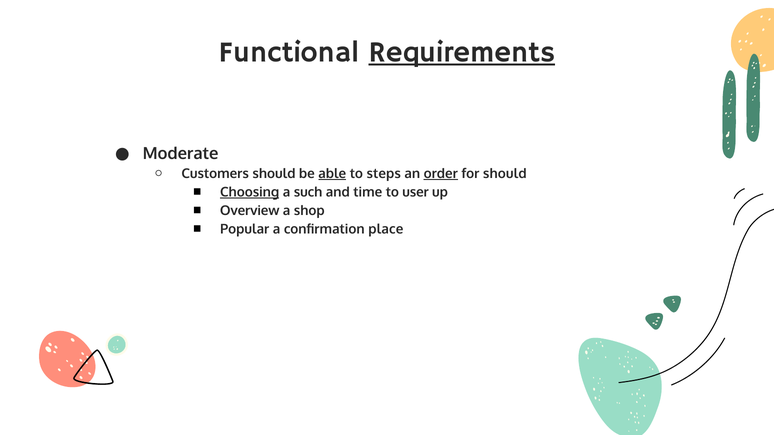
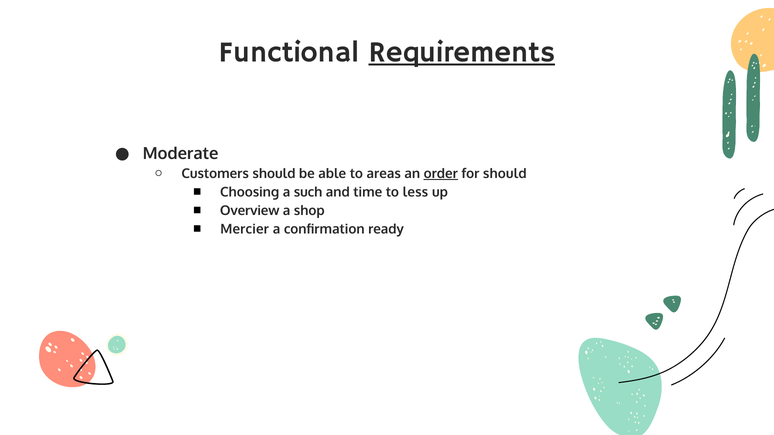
able underline: present -> none (332, 174)
steps: steps -> areas (384, 174)
Choosing underline: present -> none (250, 192)
user: user -> less (415, 192)
Popular: Popular -> Mercier (245, 230)
place: place -> ready (386, 230)
